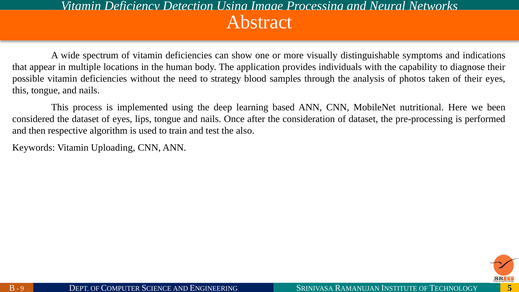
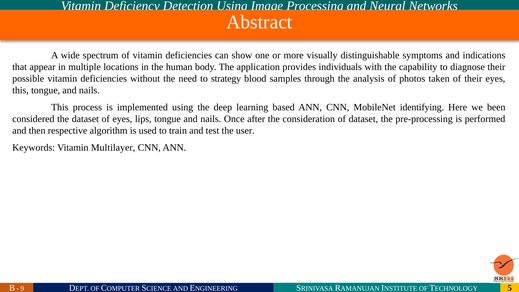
nutritional: nutritional -> identifying (422, 107)
also: also -> user (245, 131)
Uploading: Uploading -> Multilayer (113, 148)
